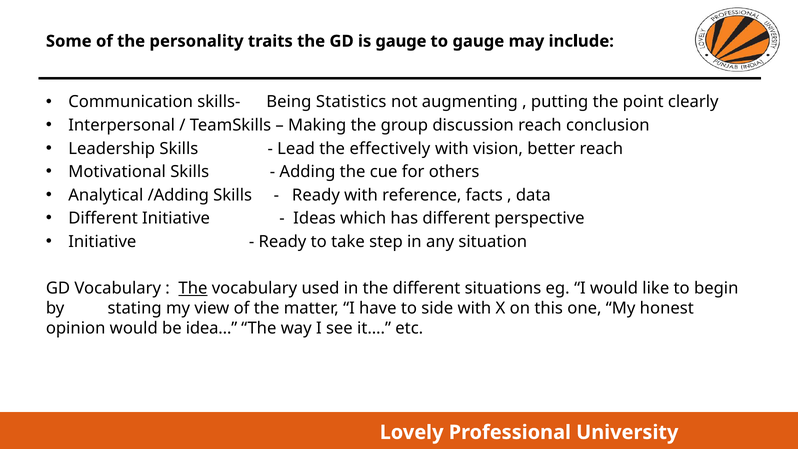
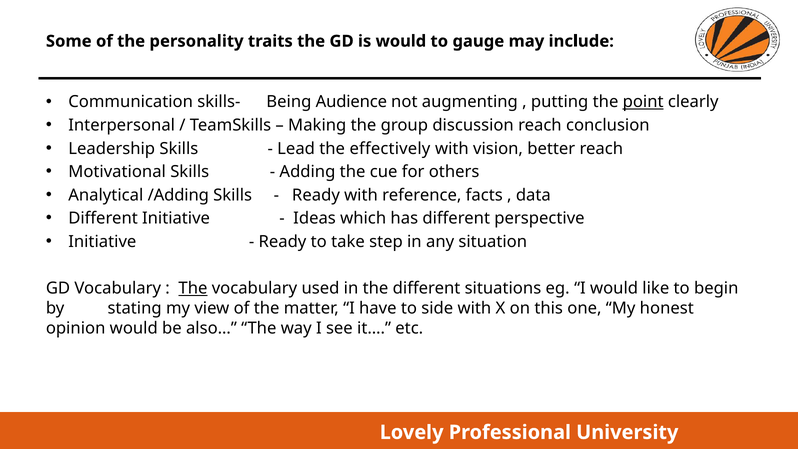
is gauge: gauge -> would (401, 41)
Statistics: Statistics -> Audience (351, 102)
point underline: none -> present (643, 102)
idea…: idea… -> also… (211, 328)
